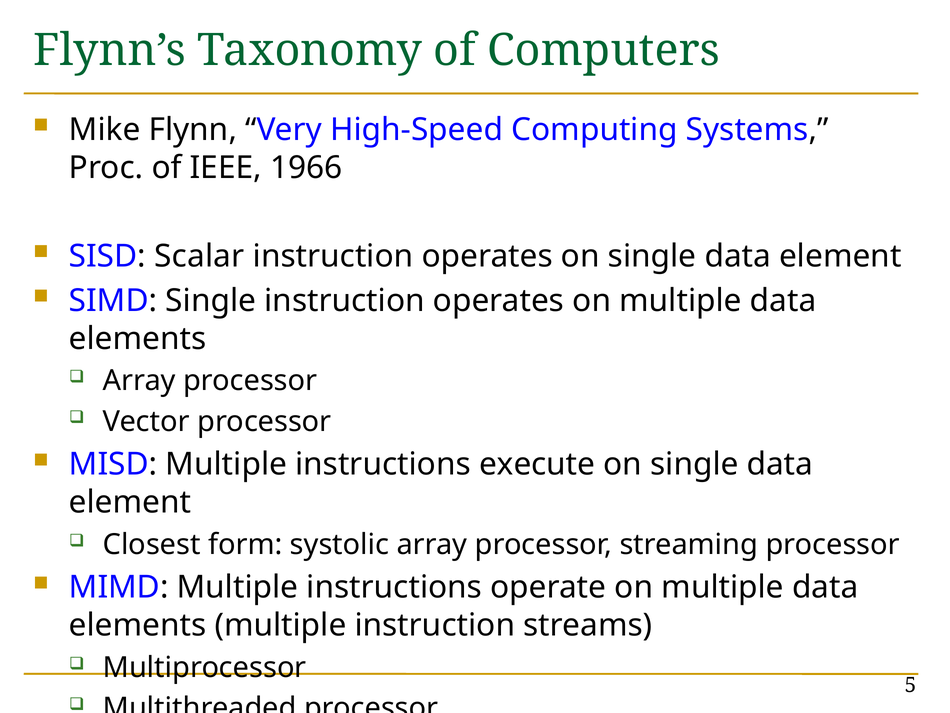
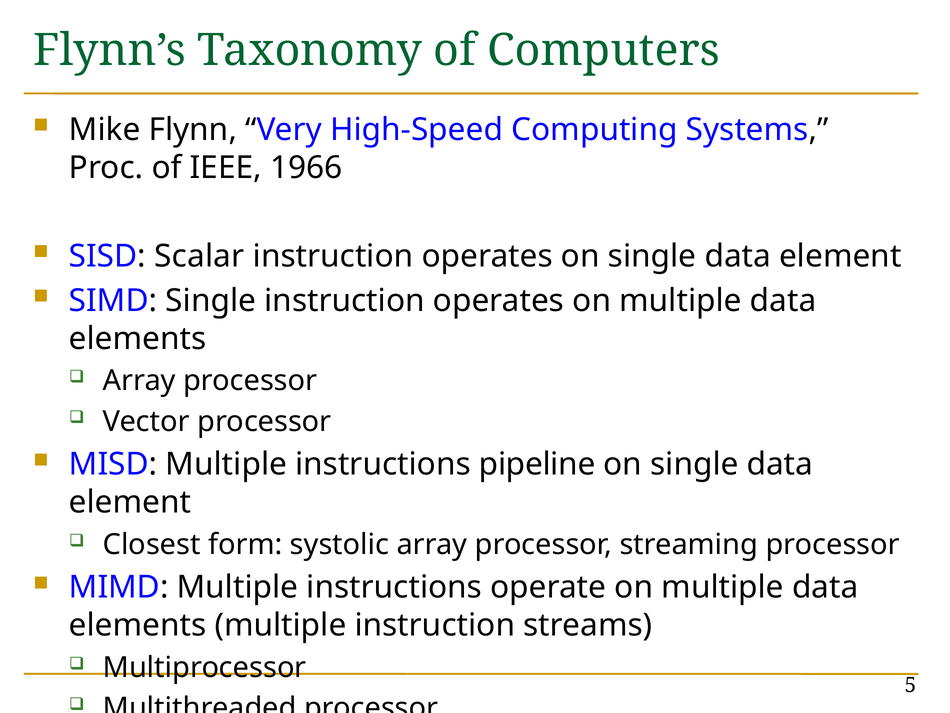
execute: execute -> pipeline (537, 464)
